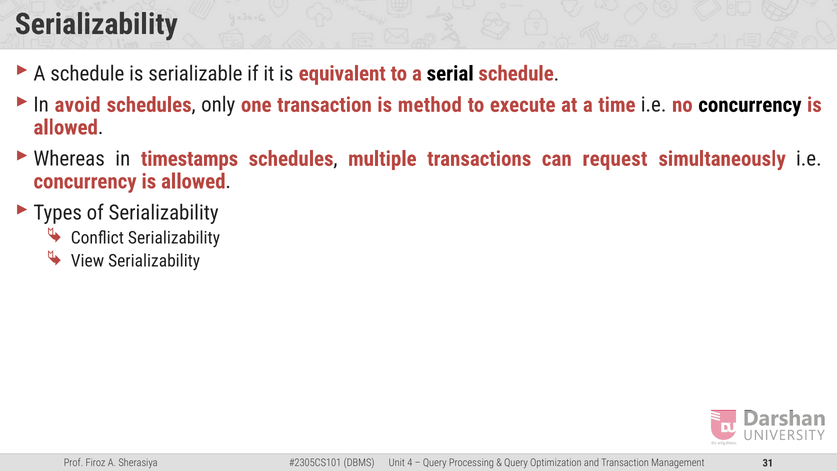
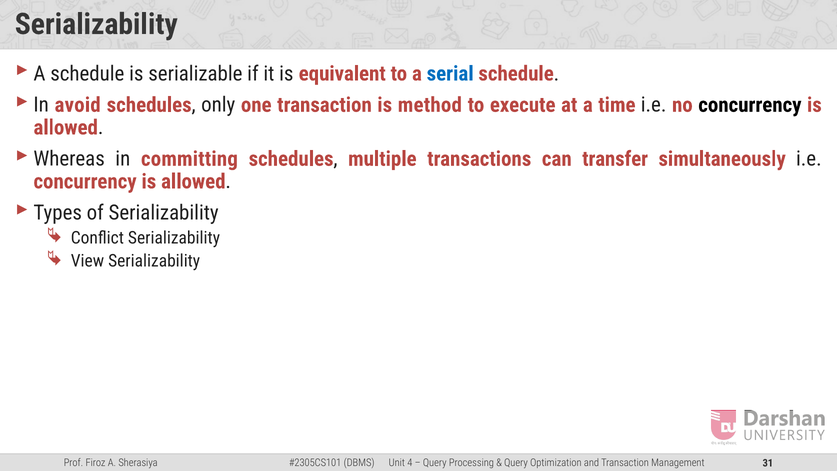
serial colour: black -> blue (450, 74)
timestamps: timestamps -> committing (189, 159)
request: request -> transfer (615, 159)
